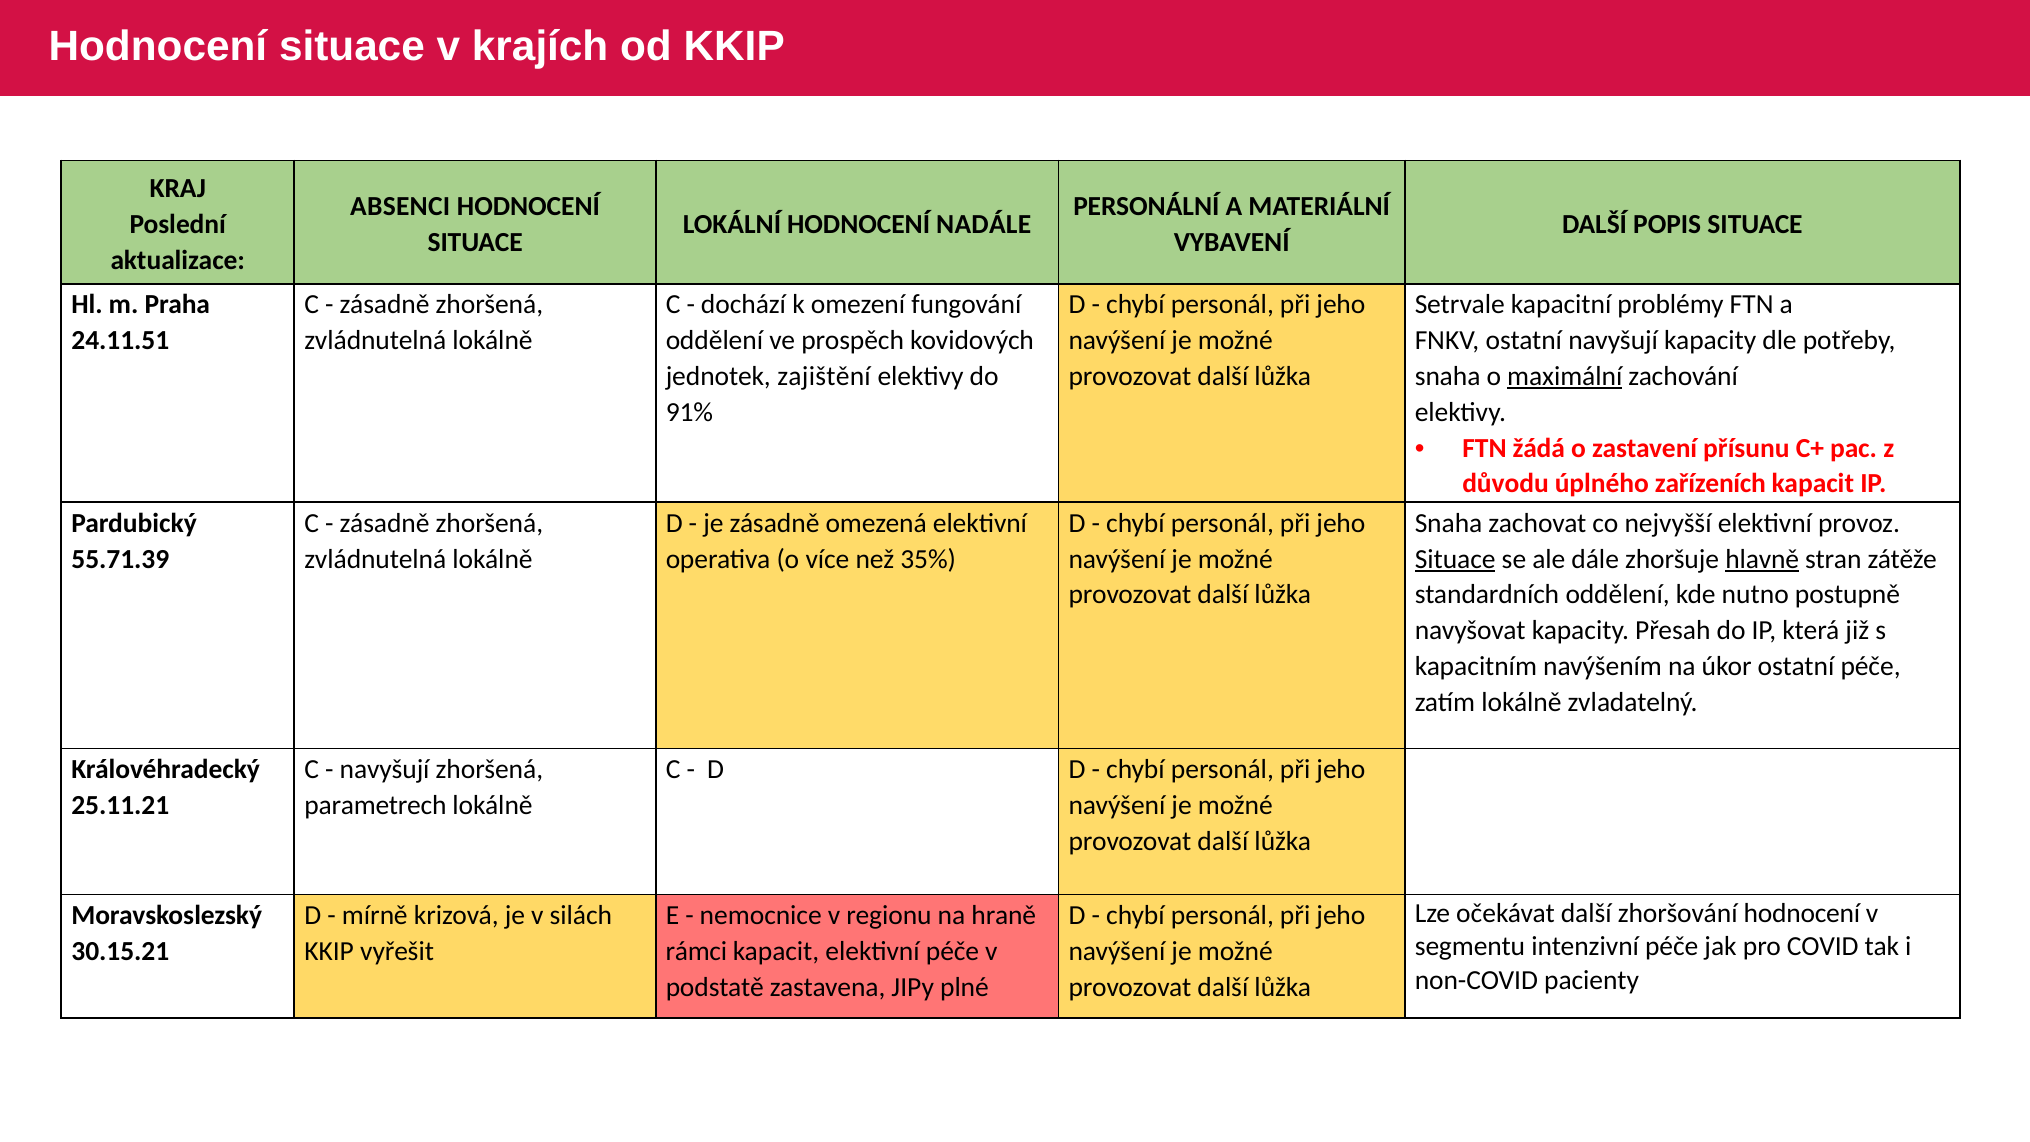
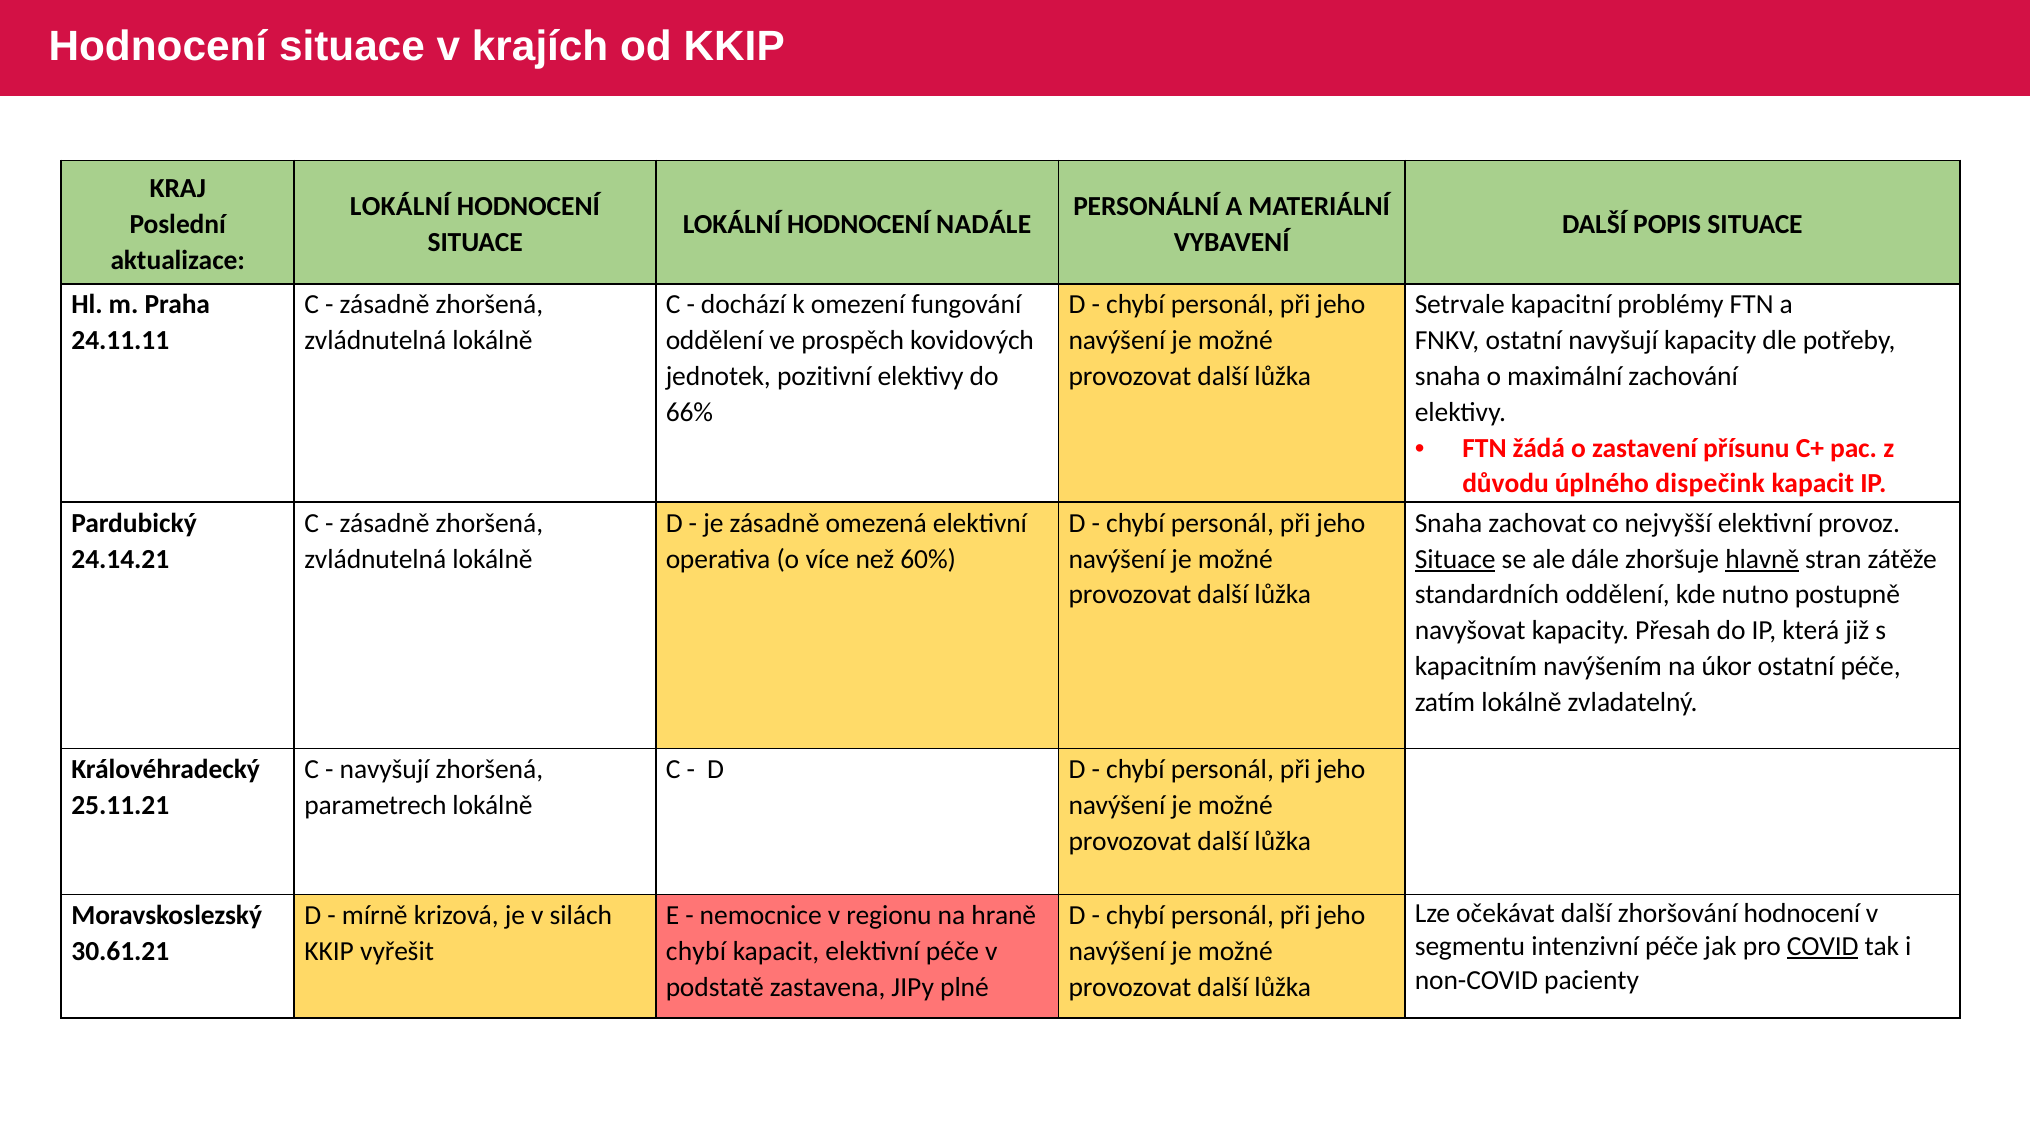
ABSENCI: ABSENCI -> LOKÁLNÍ (400, 206)
24.11.51: 24.11.51 -> 24.11.11 (120, 340)
zajištění: zajištění -> pozitivní (824, 376)
maximální underline: present -> none (1565, 376)
91%: 91% -> 66% (689, 412)
zařízeních: zařízeních -> dispečink (1710, 484)
55.71.39: 55.71.39 -> 24.14.21 (120, 559)
35%: 35% -> 60% (928, 559)
COVID underline: none -> present (1823, 946)
30.15.21: 30.15.21 -> 30.61.21 (120, 951)
rámci: rámci -> chybí (696, 951)
